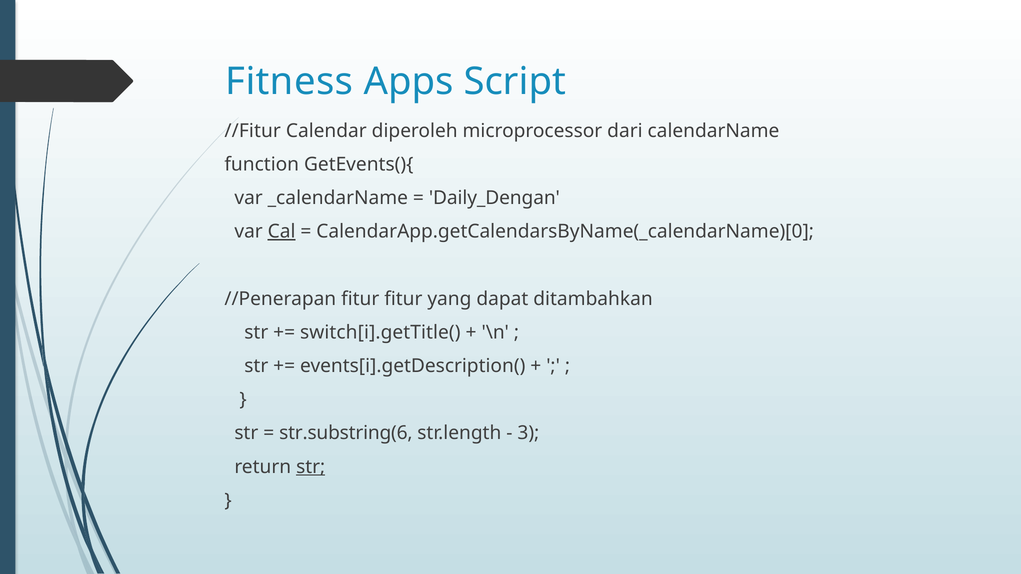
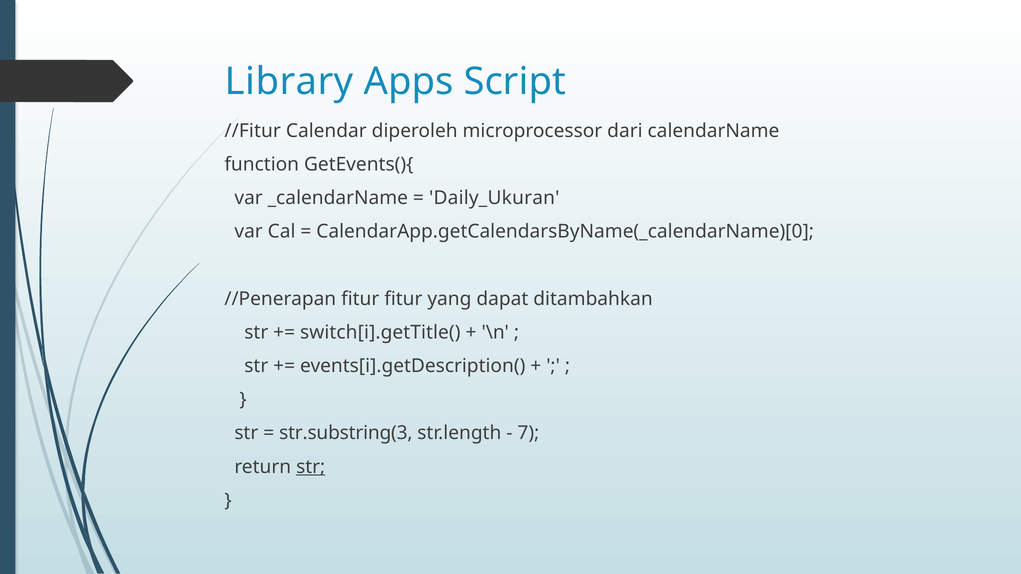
Fitness: Fitness -> Library (289, 82)
Daily_Dengan: Daily_Dengan -> Daily_Ukuran (494, 198)
Cal underline: present -> none (282, 232)
str.substring(6: str.substring(6 -> str.substring(3 (346, 433)
3: 3 -> 7 (528, 433)
